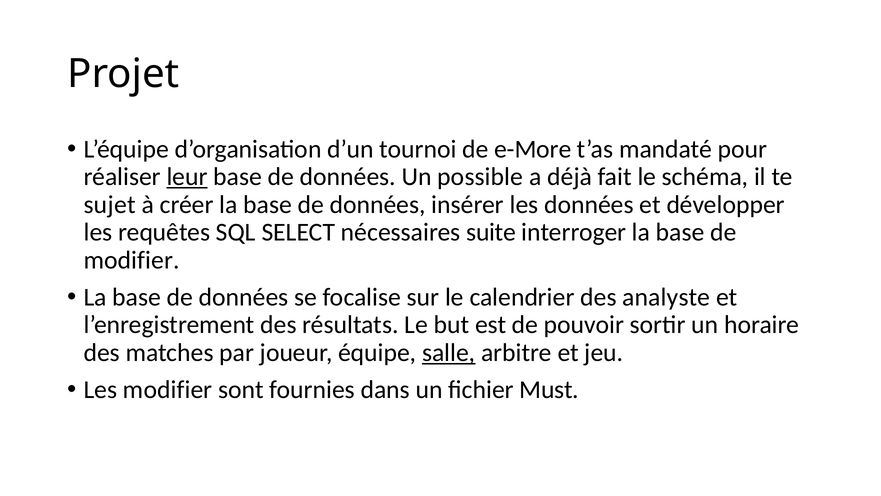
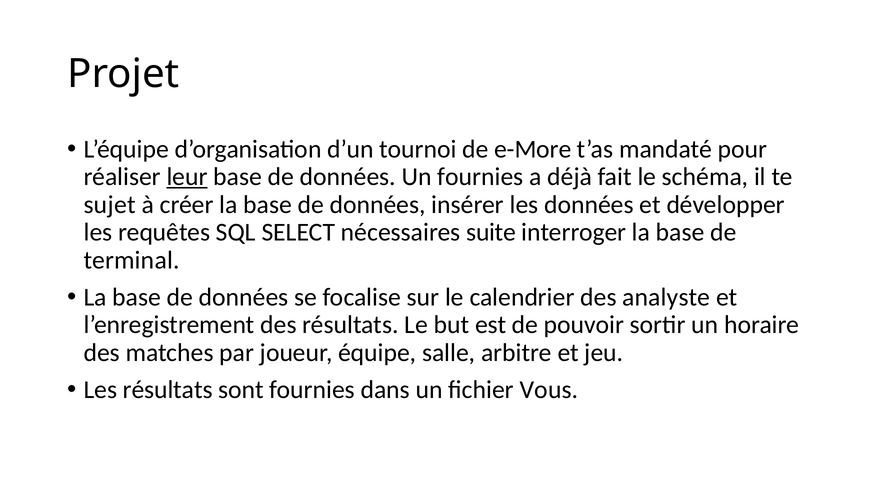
Un possible: possible -> fournies (480, 177)
modifier: modifier -> terminal (132, 260)
salle underline: present -> none (449, 352)
Les modifier: modifier -> résultats (168, 389)
Must: Must -> Vous (549, 389)
